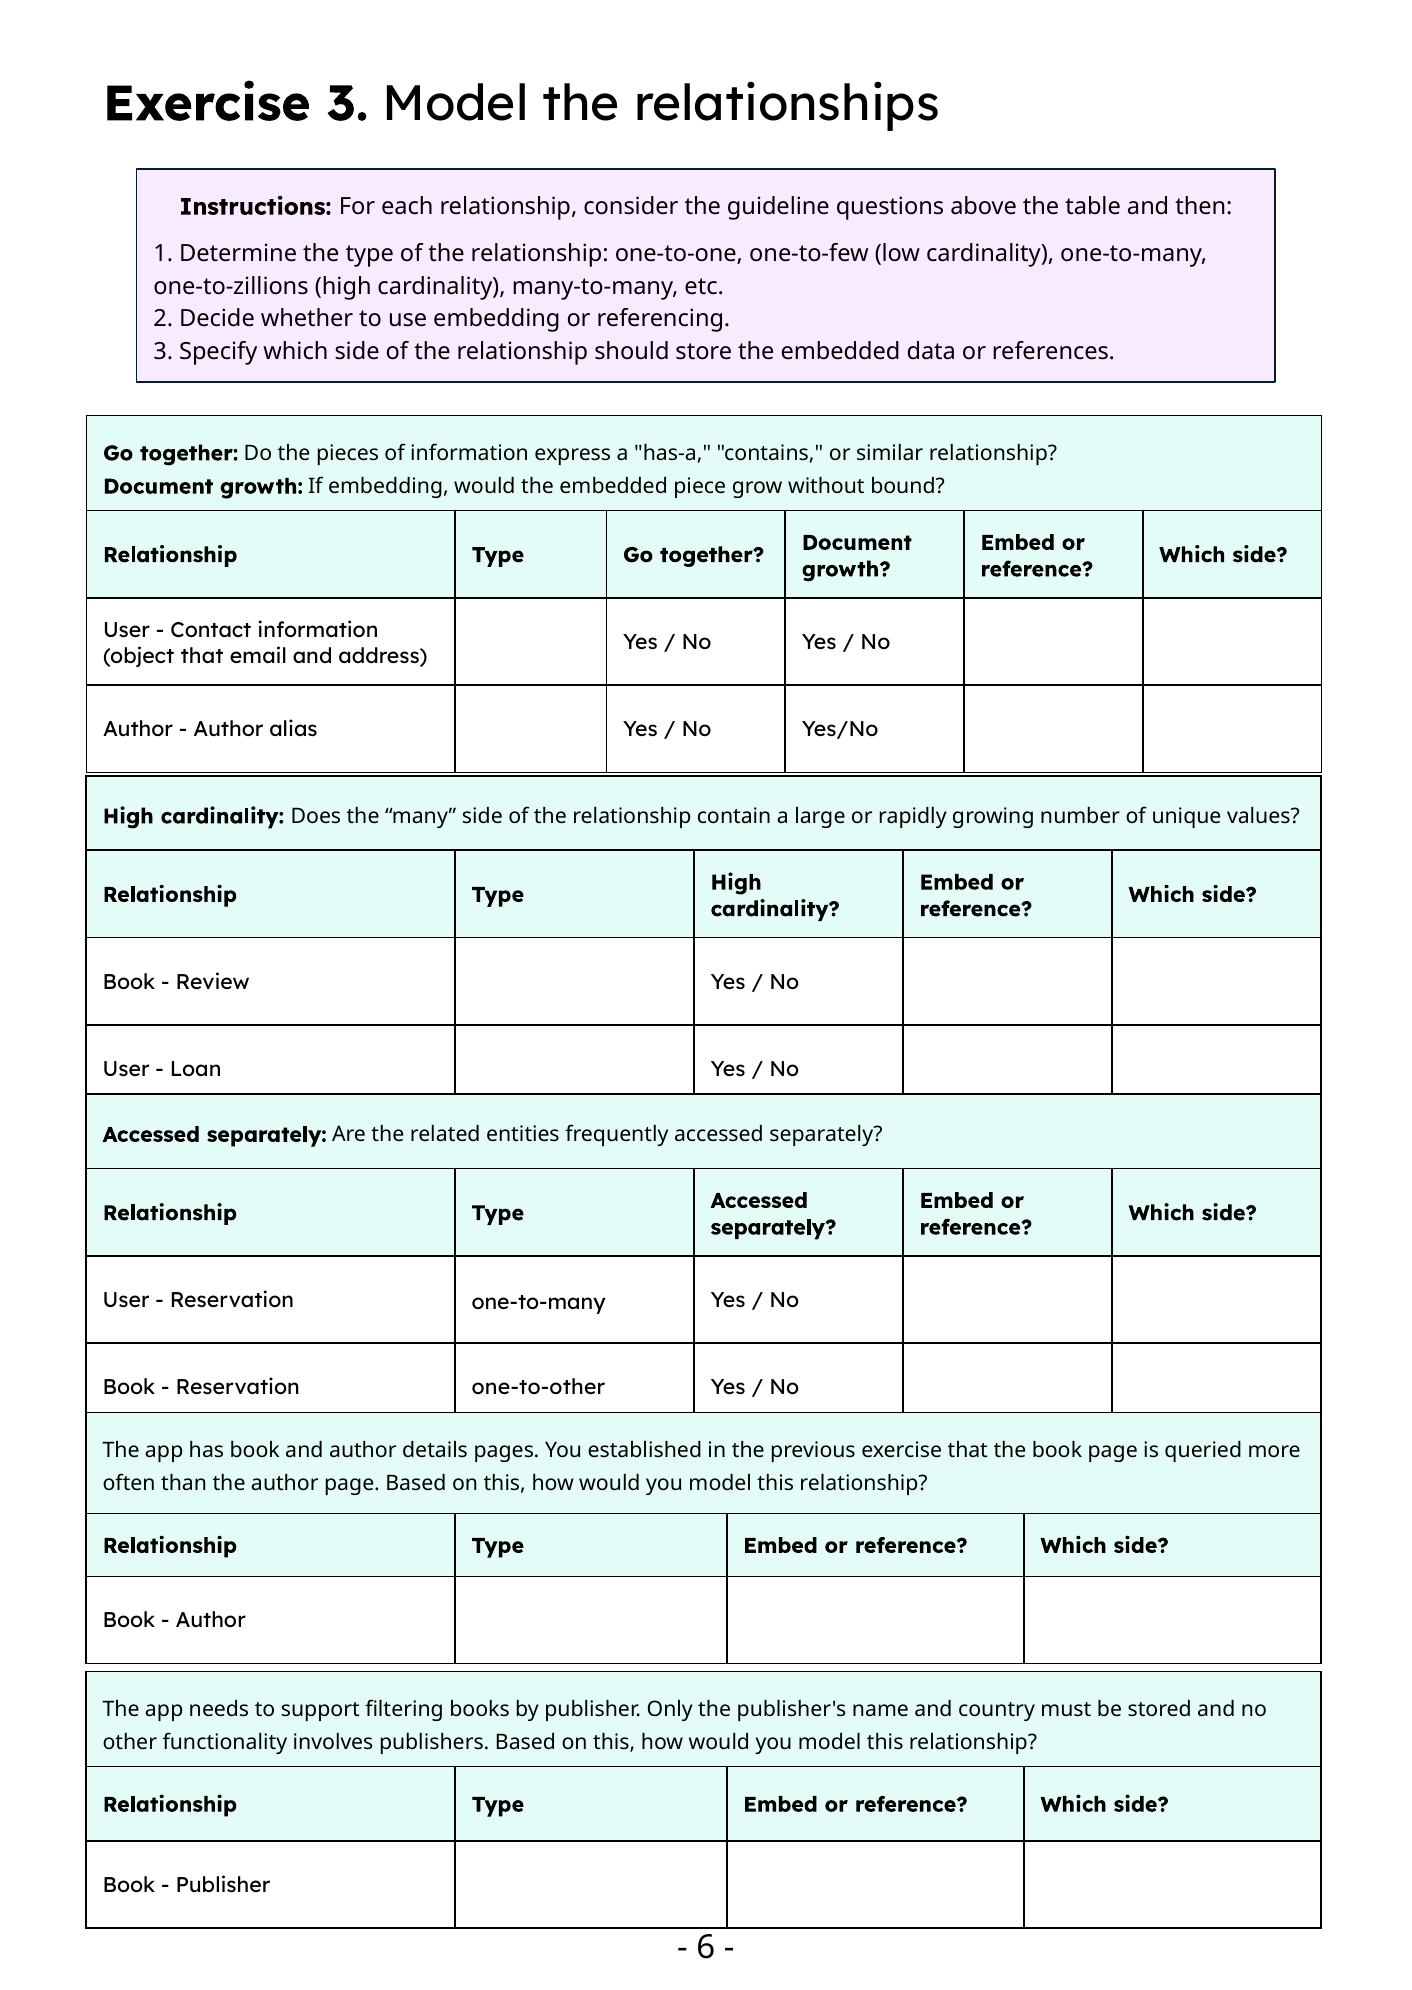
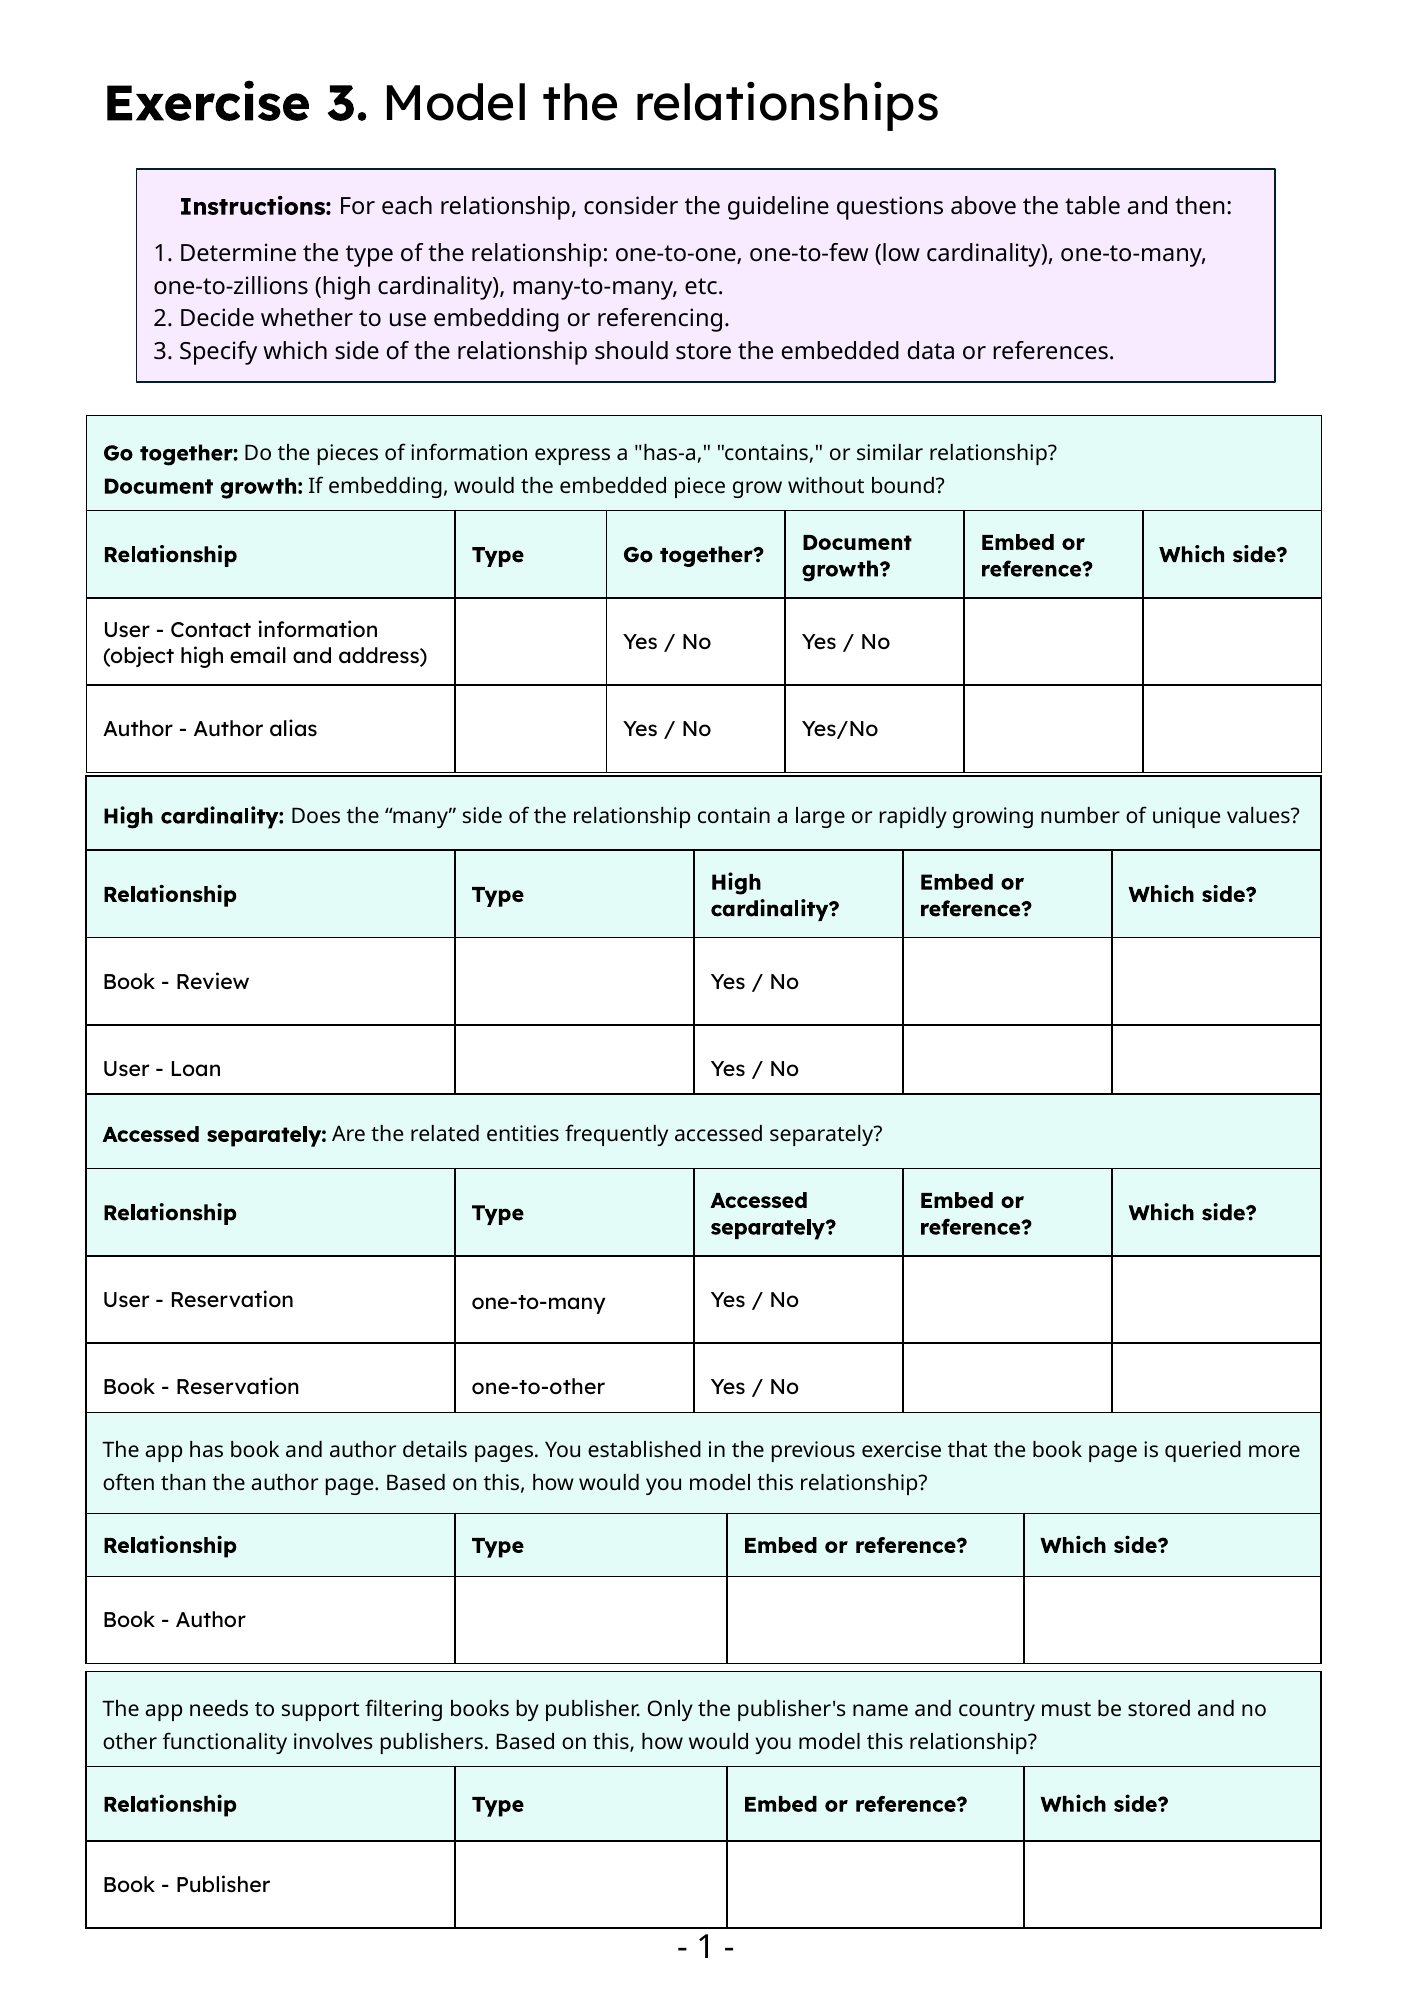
object that: that -> high (202, 657)
6: 6 -> 1 (706, 1948)
